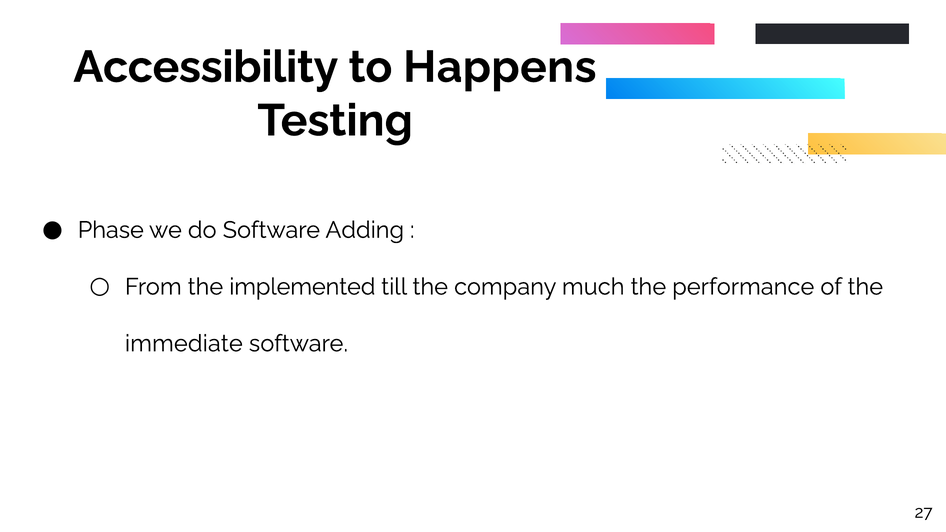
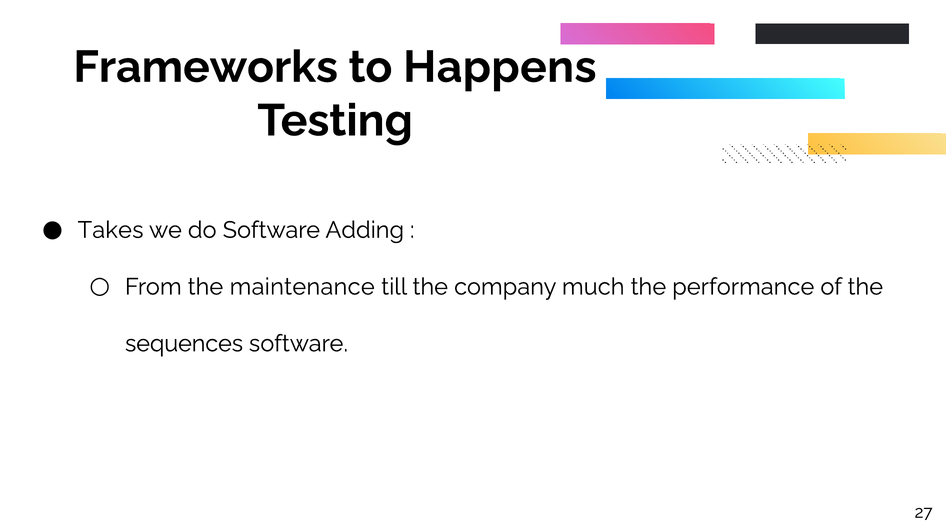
Accessibility: Accessibility -> Frameworks (206, 67)
Phase: Phase -> Takes (111, 230)
implemented: implemented -> maintenance (302, 287)
immediate: immediate -> sequences (184, 344)
